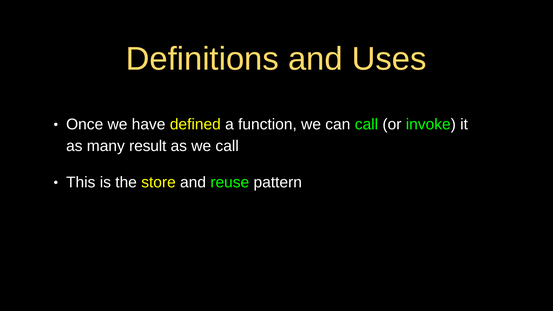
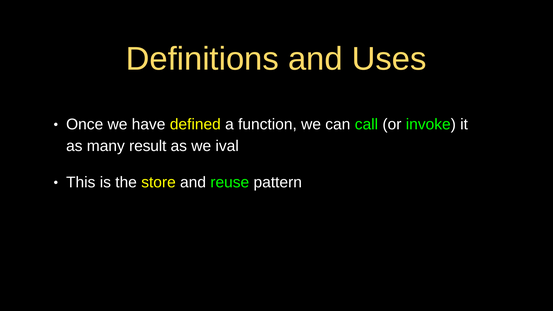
we call: call -> ival (227, 146)
